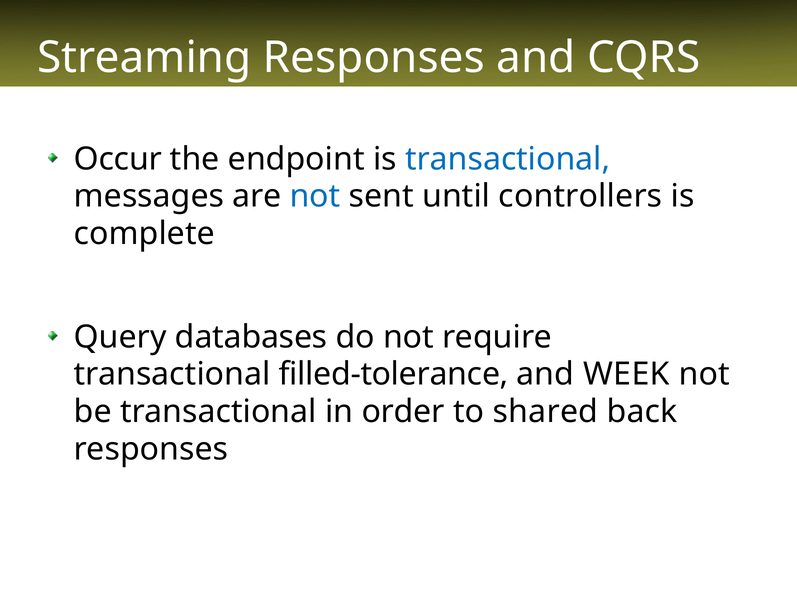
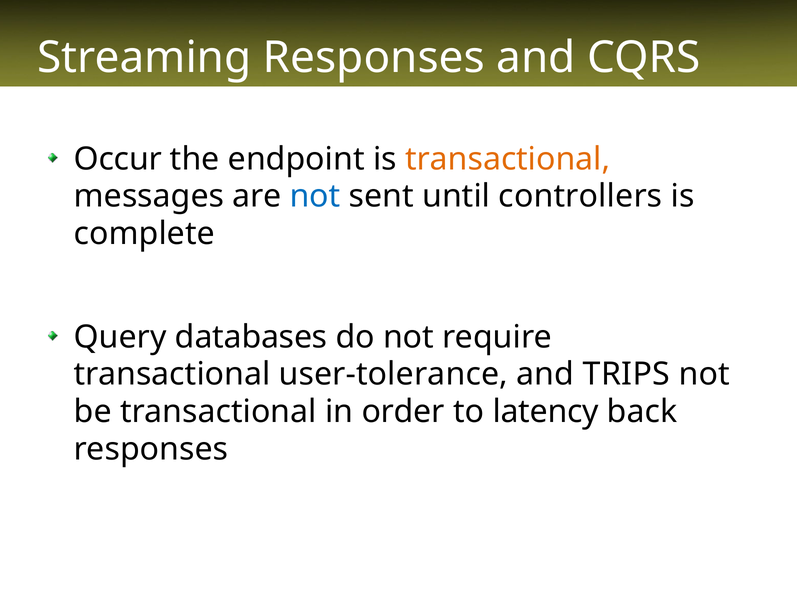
transactional colour: blue -> orange (508, 159)
filled-tolerance: filled-tolerance -> user-tolerance (393, 375)
WEEK: WEEK -> TRIPS (626, 375)
shared: shared -> latency (546, 412)
